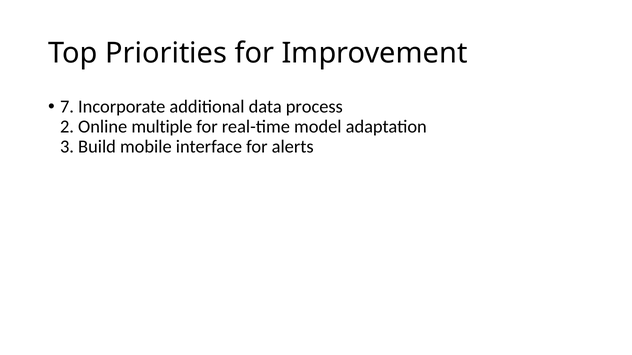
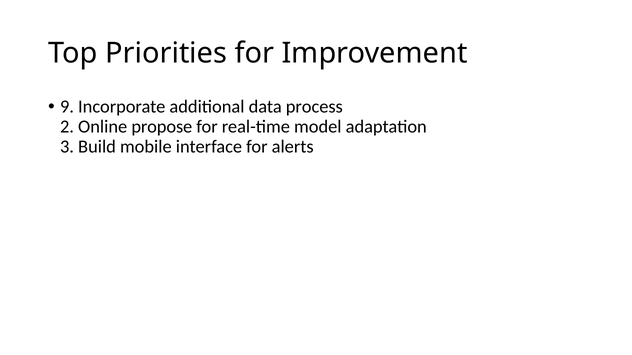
7: 7 -> 9 (67, 107)
multiple: multiple -> propose (162, 127)
